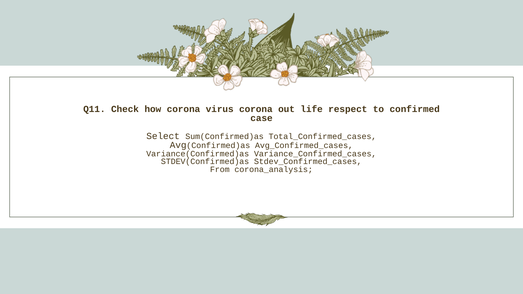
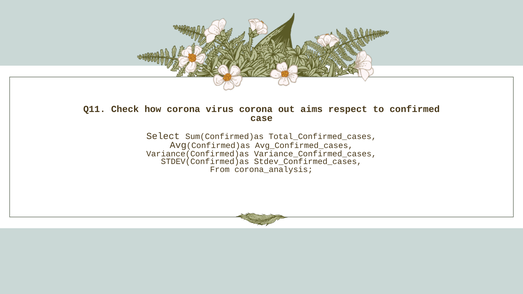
life: life -> aims (312, 109)
